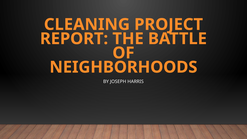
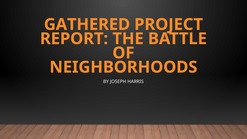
CLEANING: CLEANING -> GATHERED (87, 24)
